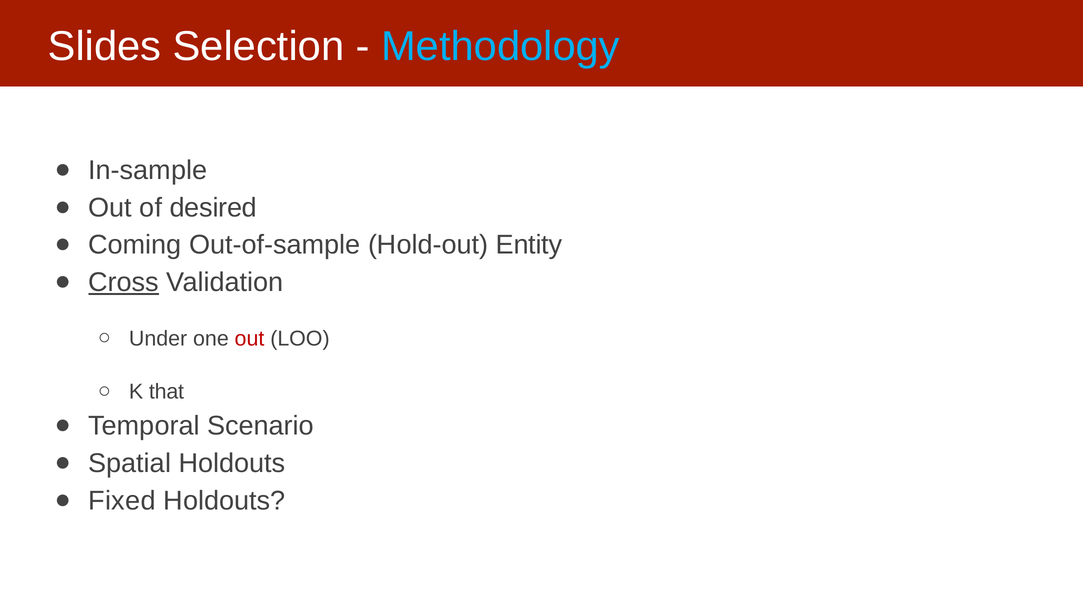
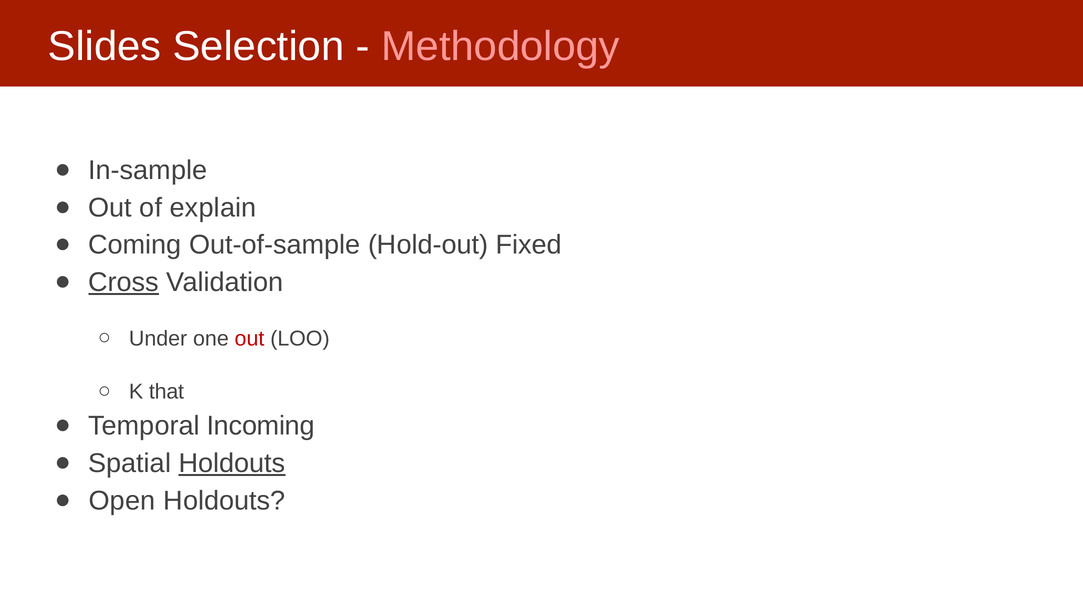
Methodology colour: light blue -> pink (501, 46)
desired: desired -> explain (213, 208)
Entity: Entity -> Fixed (529, 245)
Scenario: Scenario -> Incoming (261, 426)
Holdouts underline: none -> present (232, 464)
Fixed: Fixed -> Open (122, 501)
